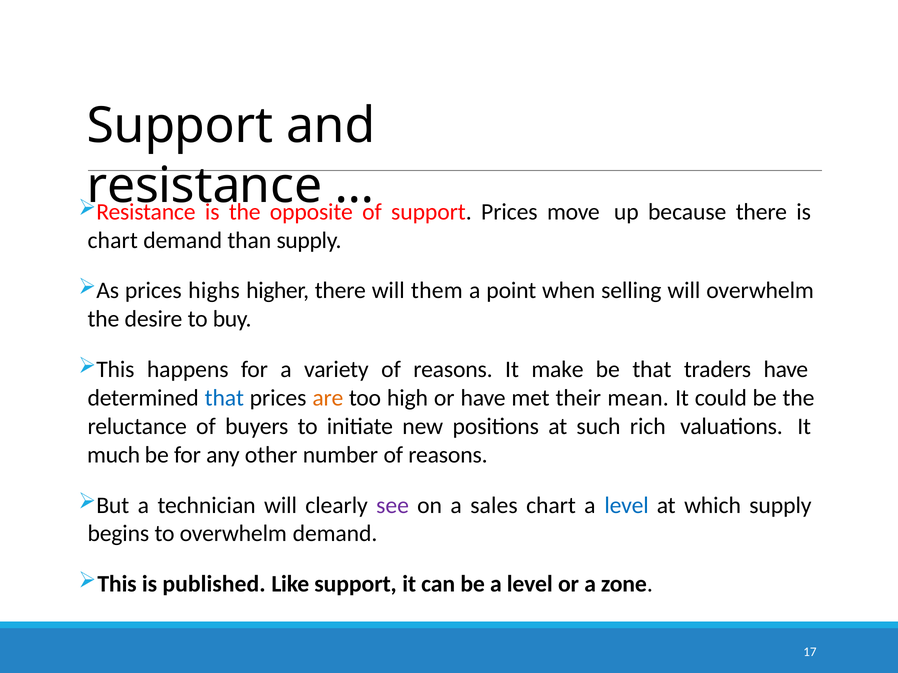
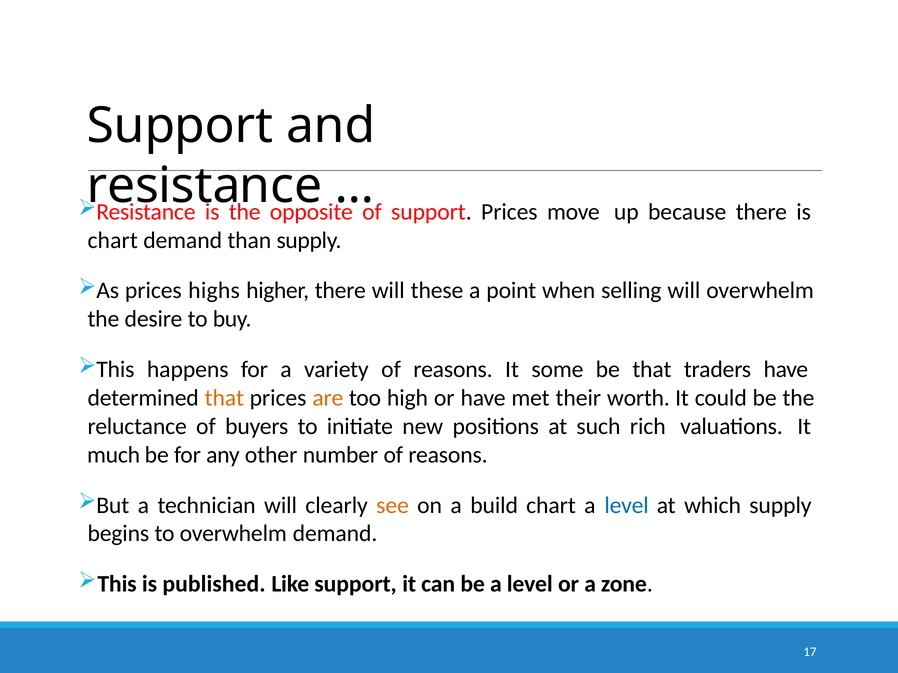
them: them -> these (437, 291)
make: make -> some (557, 370)
that colour: blue -> orange (224, 398)
mean: mean -> worth (638, 398)
see colour: purple -> orange (393, 506)
sales: sales -> build (494, 506)
